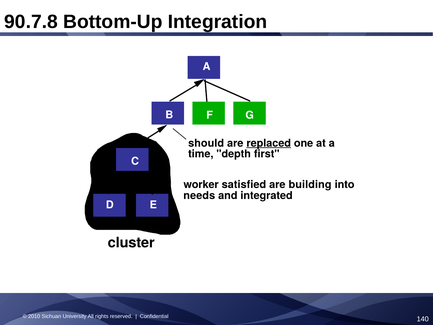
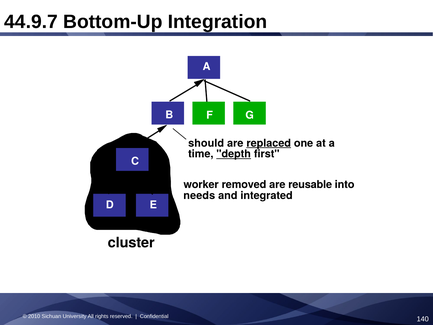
90.7.8: 90.7.8 -> 44.9.7 (31, 22)
depth underline: none -> present (234, 154)
satisfied: satisfied -> removed (244, 184)
building: building -> reusable (310, 184)
